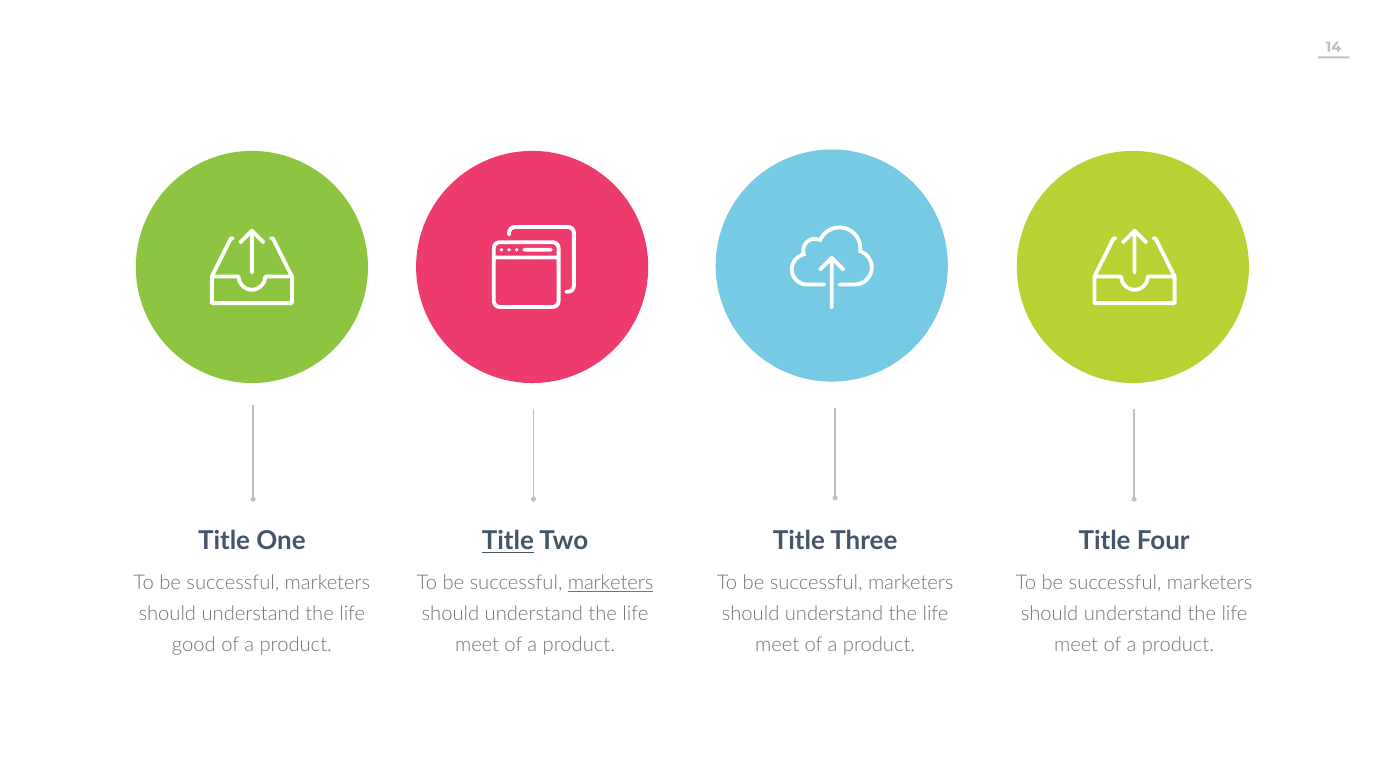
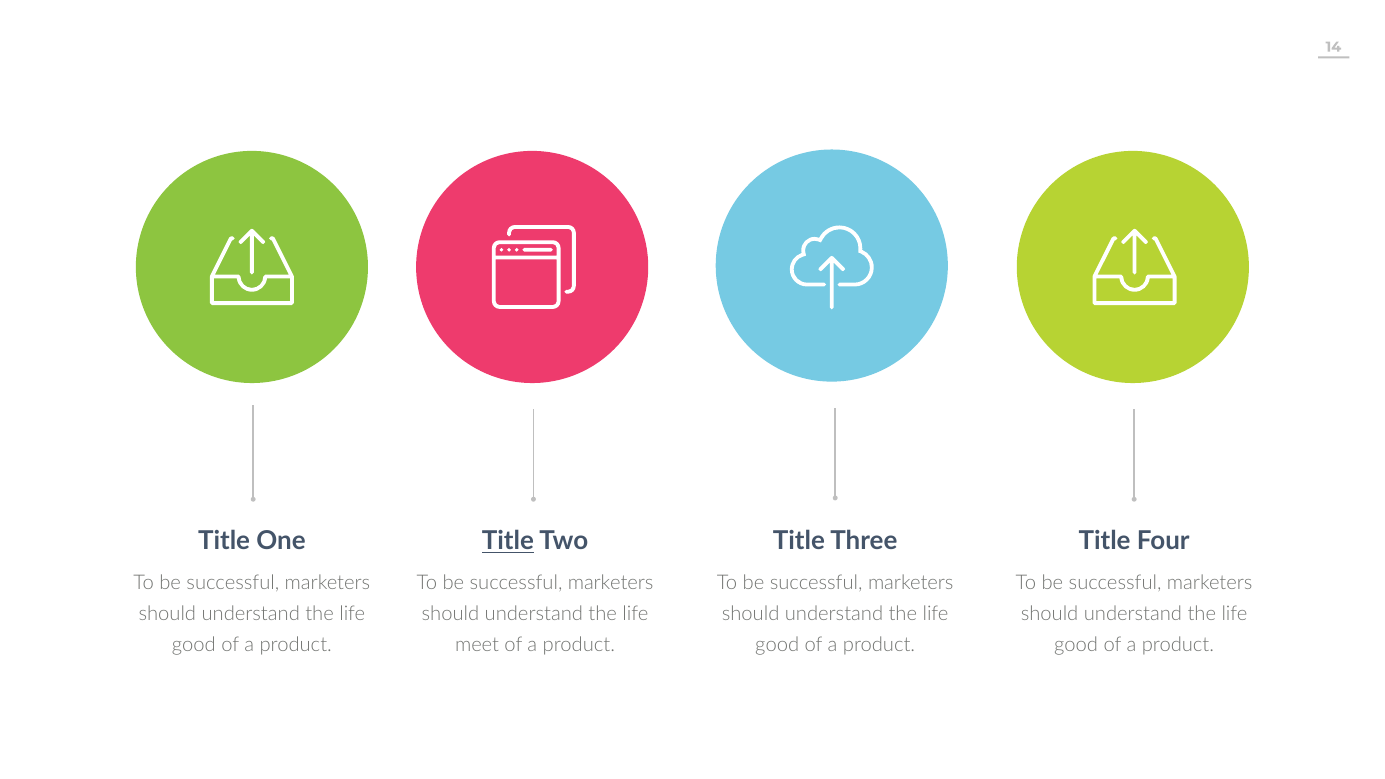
marketers underline: present -> none (611, 583)
meet: meet -> good (777, 645)
meet: meet -> good (1076, 645)
